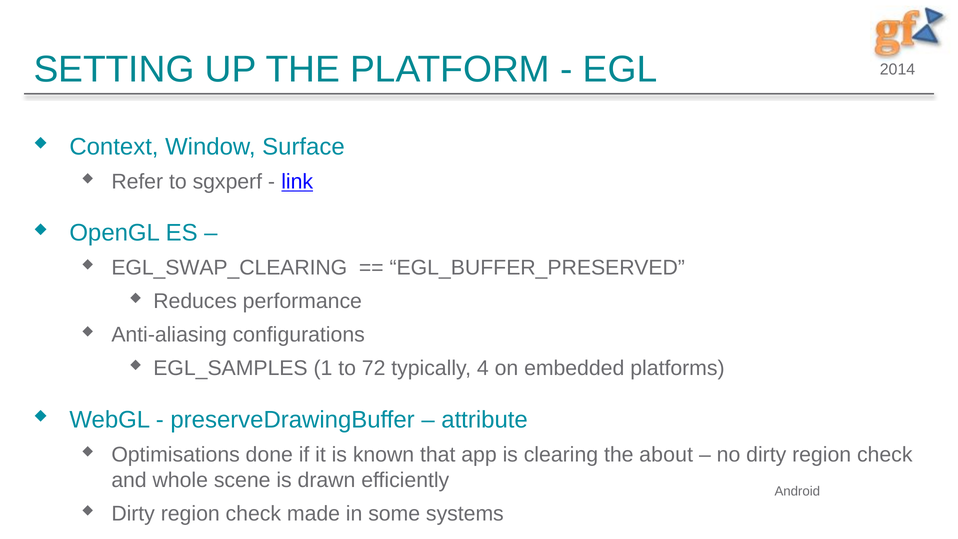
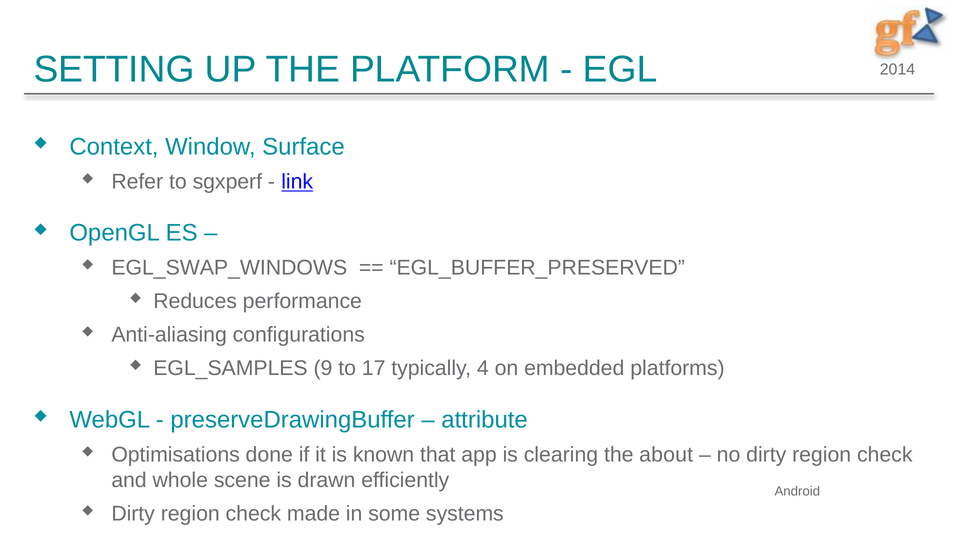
EGL_SWAP_CLEARING: EGL_SWAP_CLEARING -> EGL_SWAP_WINDOWS (229, 268)
1: 1 -> 9 (323, 368)
72: 72 -> 17 (374, 368)
